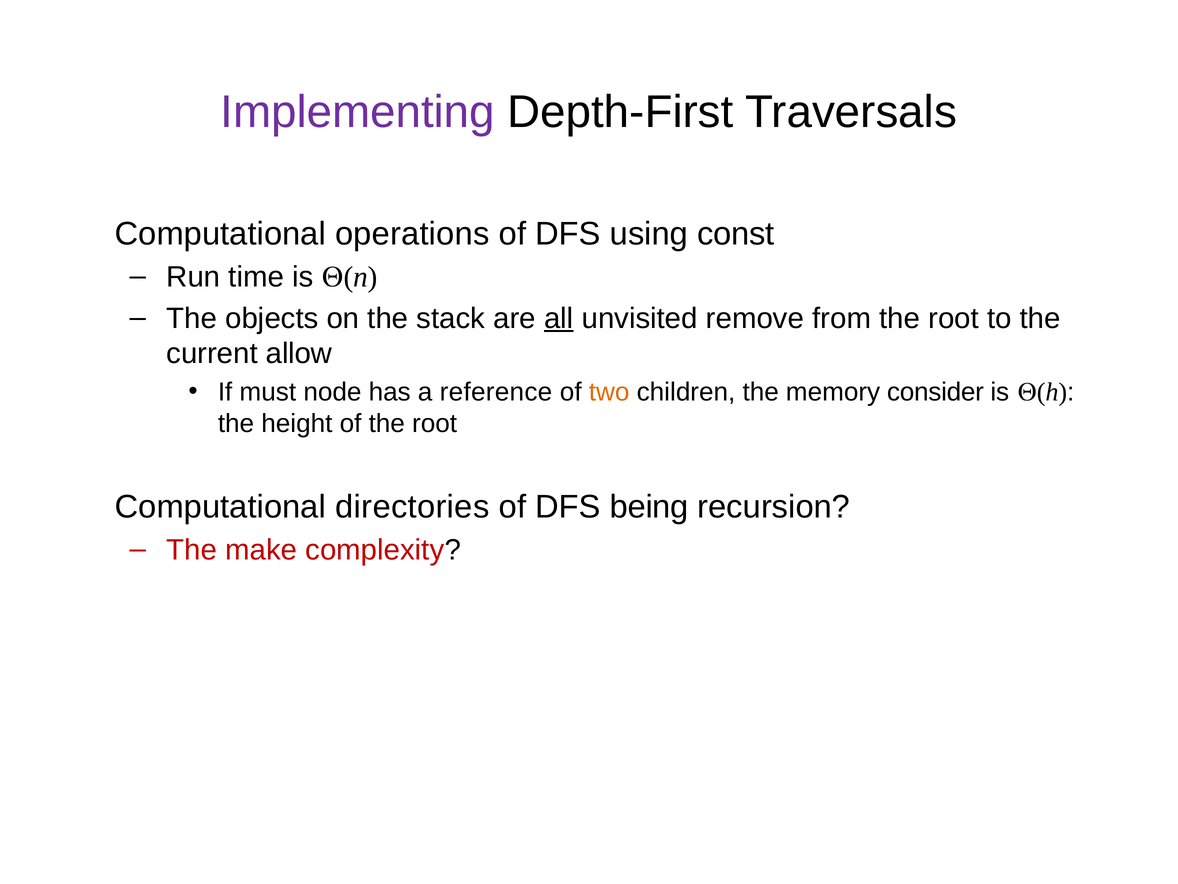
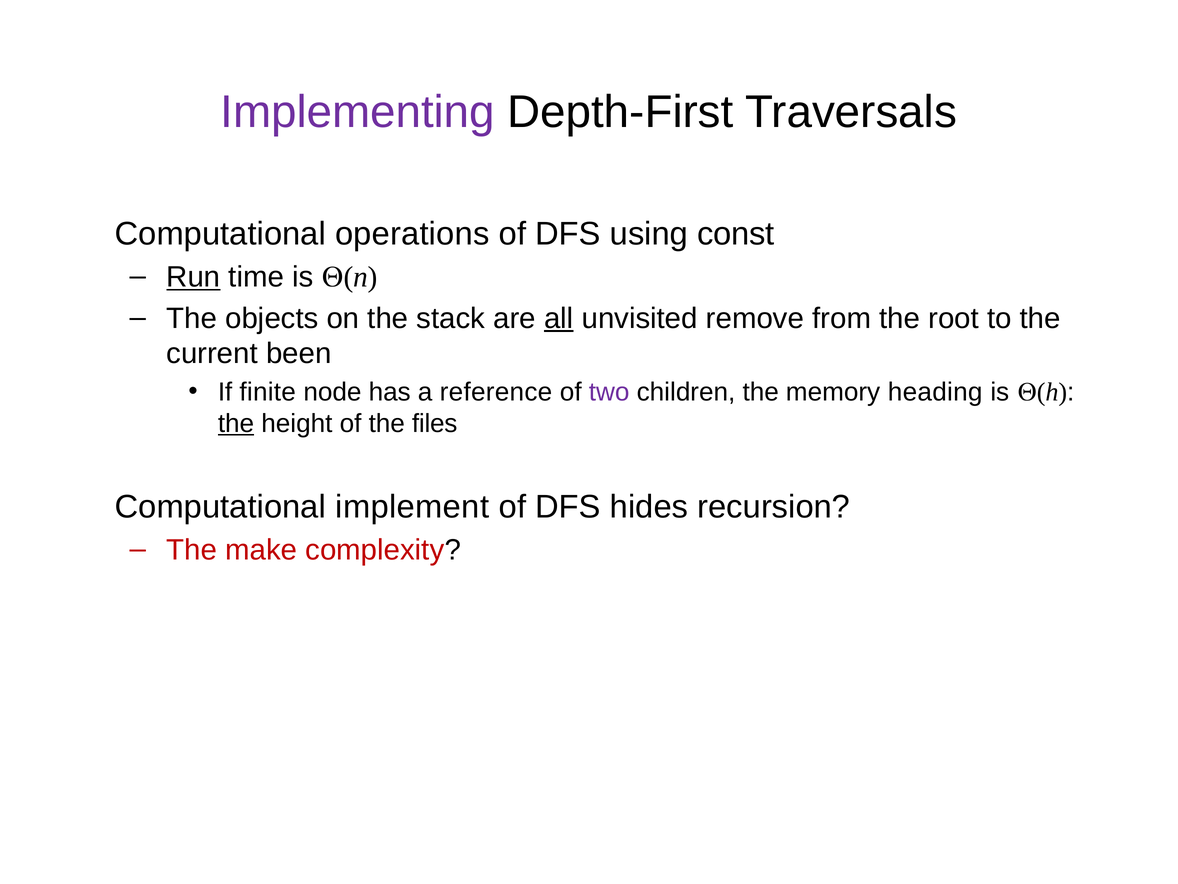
Run underline: none -> present (193, 277)
allow: allow -> been (299, 354)
must: must -> finite (268, 392)
two colour: orange -> purple (609, 392)
consider: consider -> heading (935, 392)
the underline: none -> present (236, 423)
of the root: root -> files (435, 423)
directories: directories -> implement (412, 507)
DFS being: being -> hides (649, 507)
